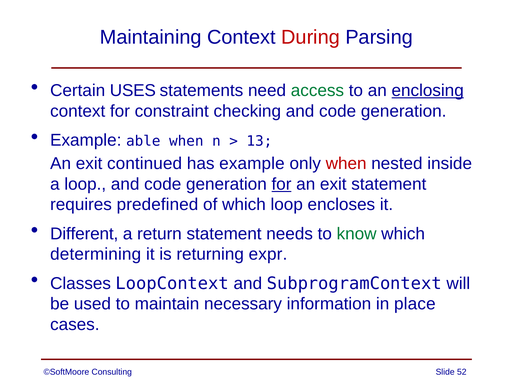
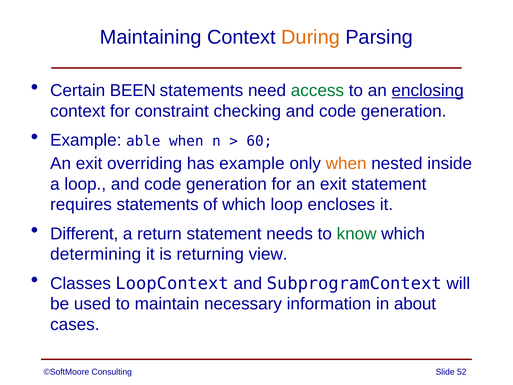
During colour: red -> orange (311, 37)
USES: USES -> BEEN (133, 91)
13: 13 -> 60 (259, 141)
continued: continued -> overriding (145, 164)
when colour: red -> orange (346, 164)
for underline: present -> none (281, 184)
requires predefined: predefined -> statements (158, 205)
expr: expr -> view (268, 254)
place: place -> about (415, 304)
